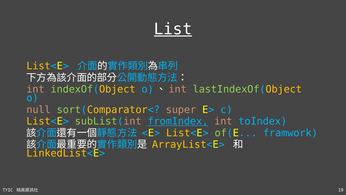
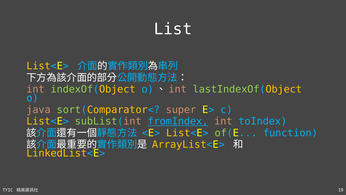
List underline: present -> none (173, 29)
null: null -> java (39, 110)
framwork: framwork -> function (290, 133)
